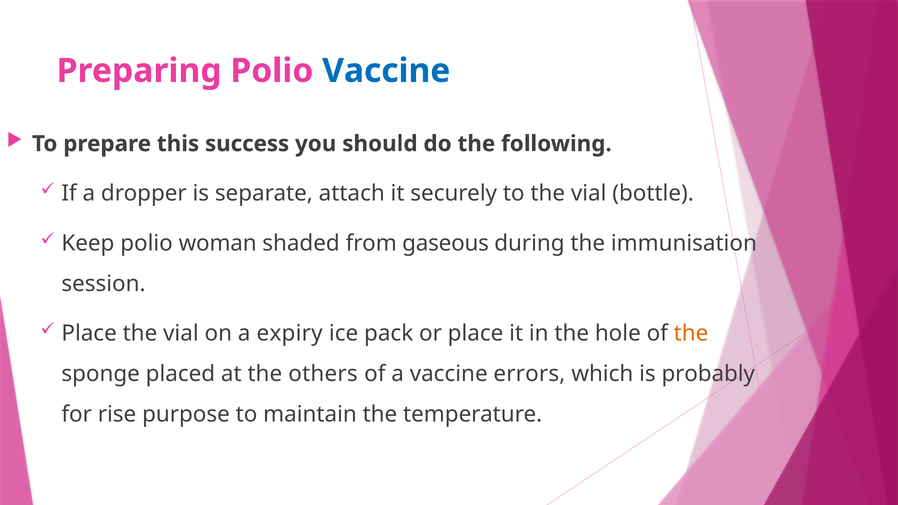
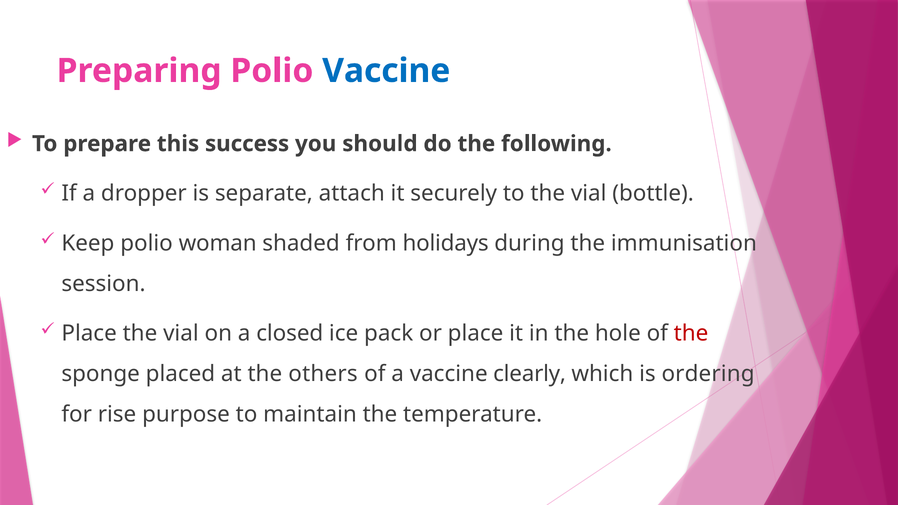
gaseous: gaseous -> holidays (446, 243)
expiry: expiry -> closed (290, 334)
the colour: orange -> red (691, 334)
errors: errors -> clearly (530, 374)
probably: probably -> ordering (708, 374)
